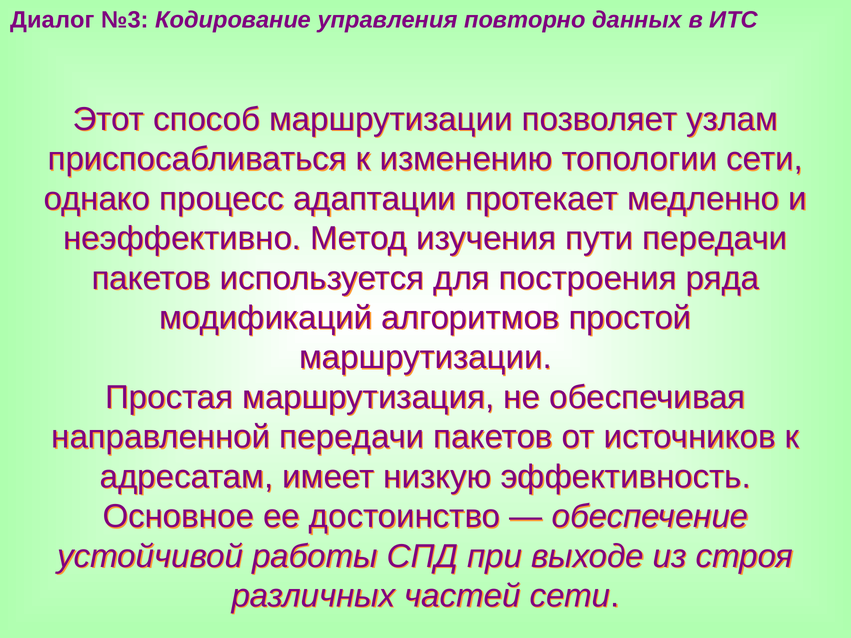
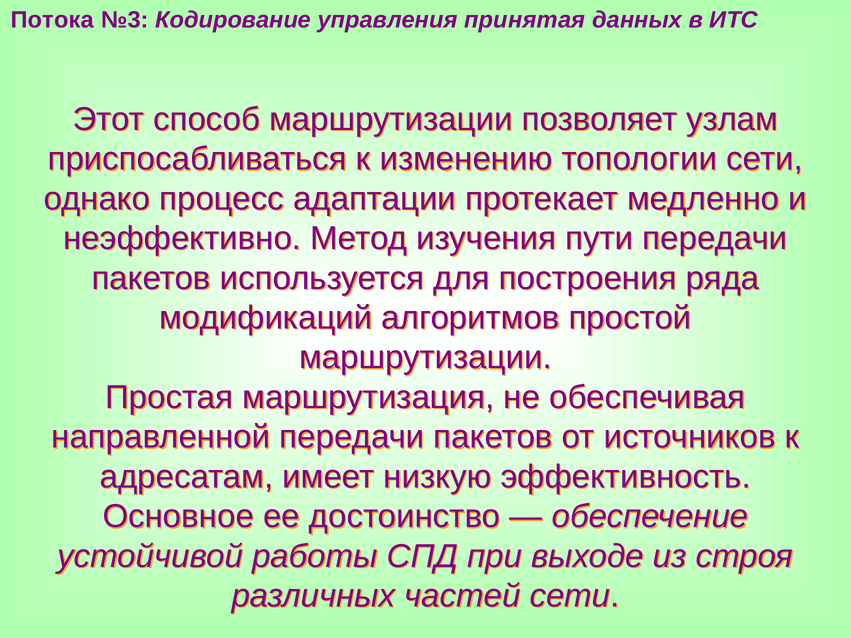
Диалог: Диалог -> Потока (52, 20)
повторно: повторно -> принятая (525, 20)
